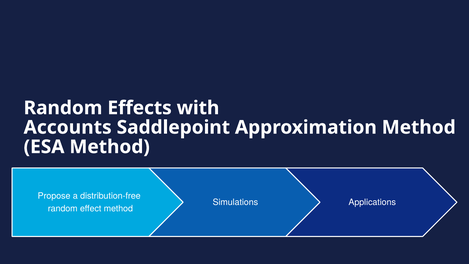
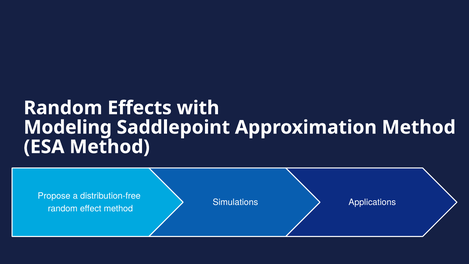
Accounts: Accounts -> Modeling (68, 127)
